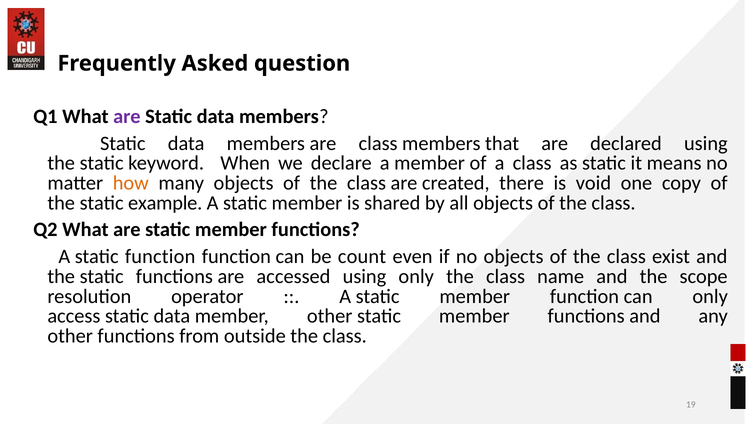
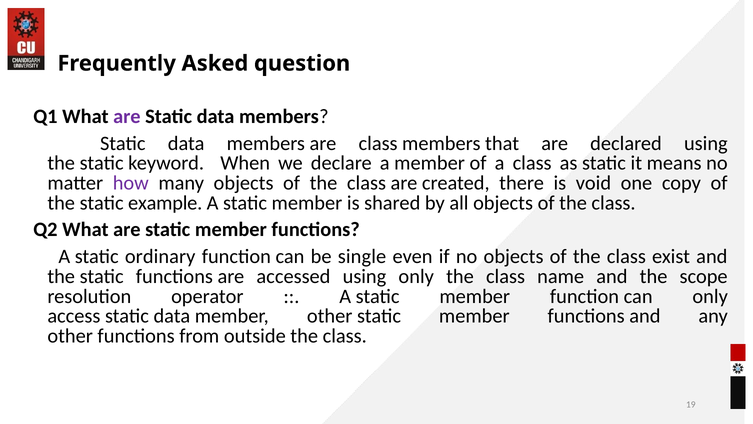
how colour: orange -> purple (131, 183)
static function: function -> ordinary (160, 256)
count: count -> single (362, 256)
